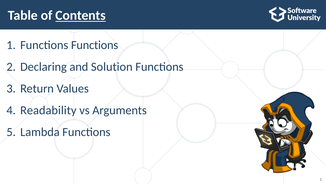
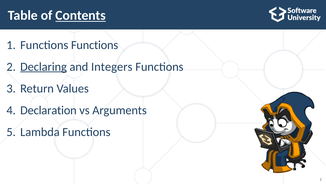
Declaring underline: none -> present (43, 66)
Solution: Solution -> Integers (112, 66)
Readability: Readability -> Declaration (48, 110)
